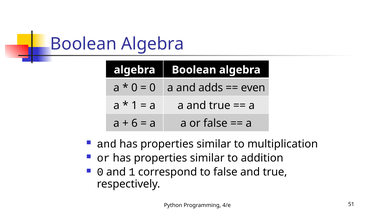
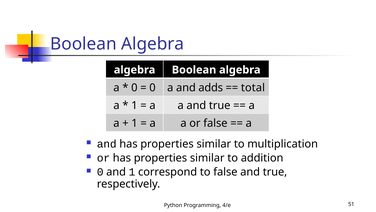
even: even -> total (253, 87)
6: 6 -> 1 (135, 123)
